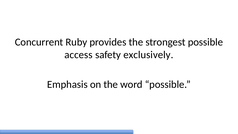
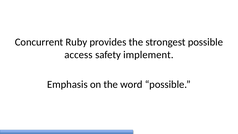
exclusively: exclusively -> implement (148, 55)
